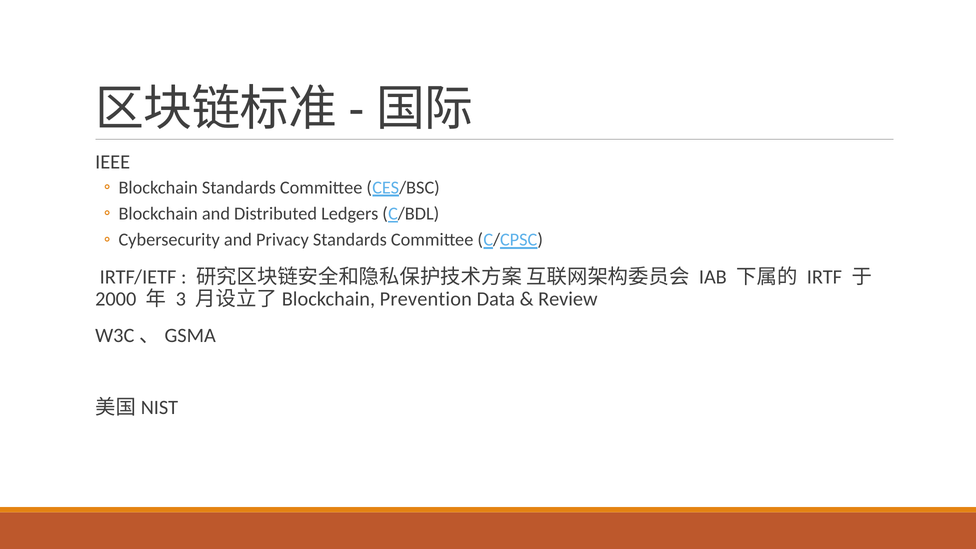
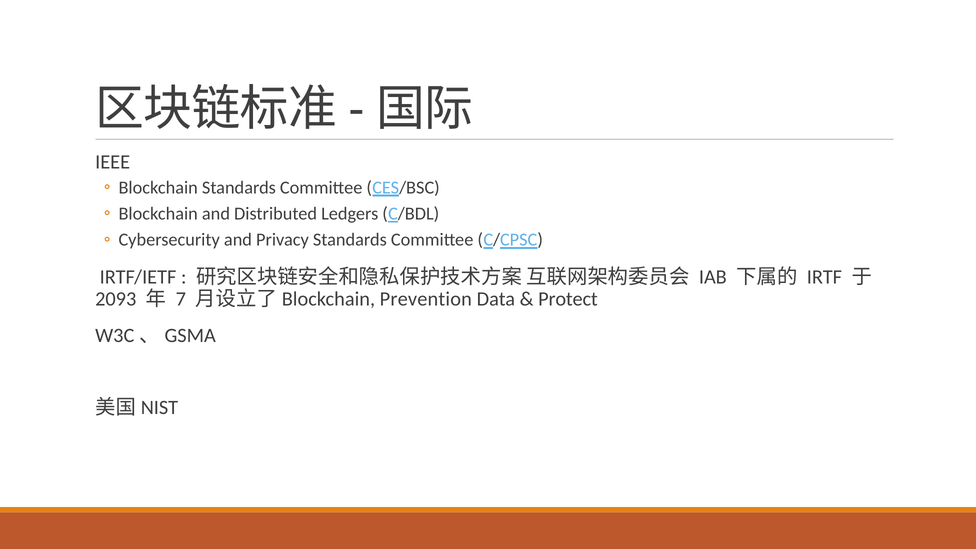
2000: 2000 -> 2093 (116, 299)
3: 3 -> 7 (181, 299)
Review: Review -> Protect (568, 299)
